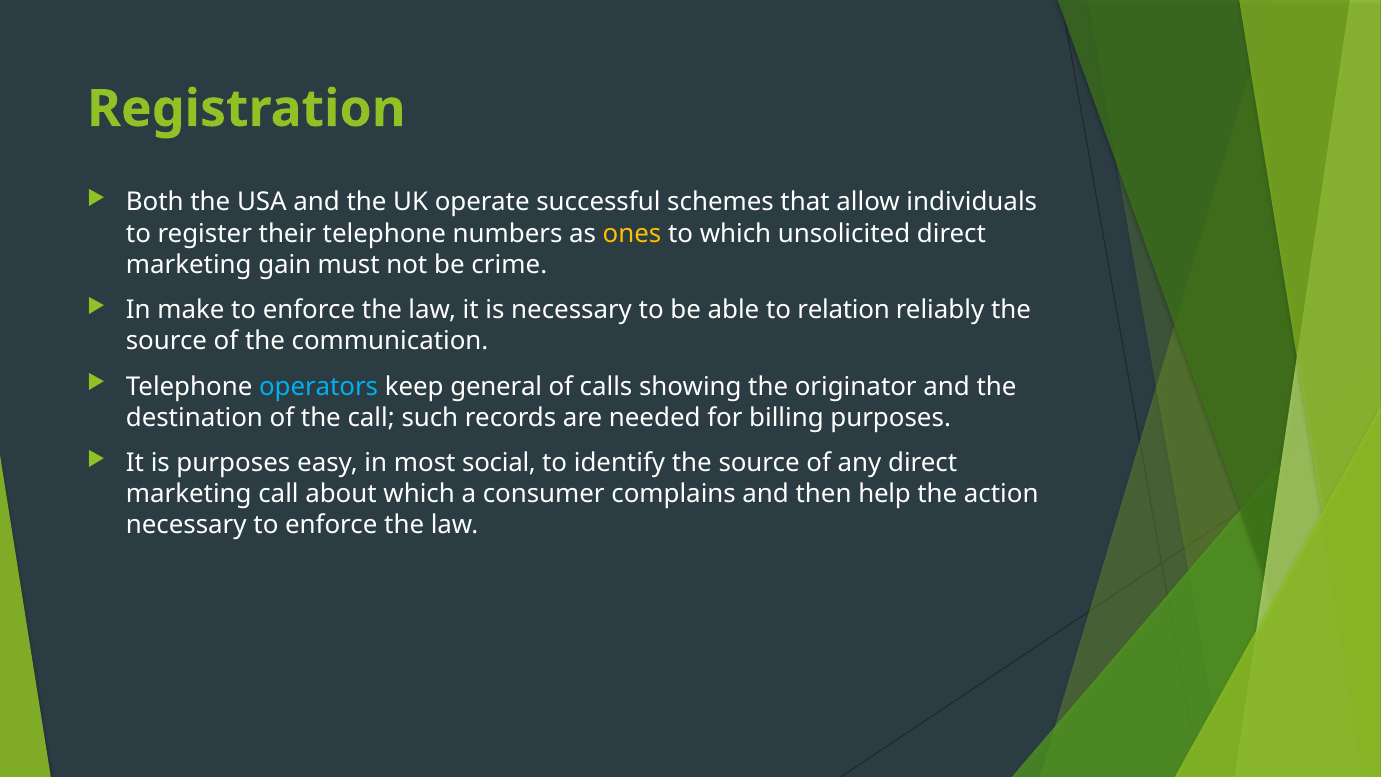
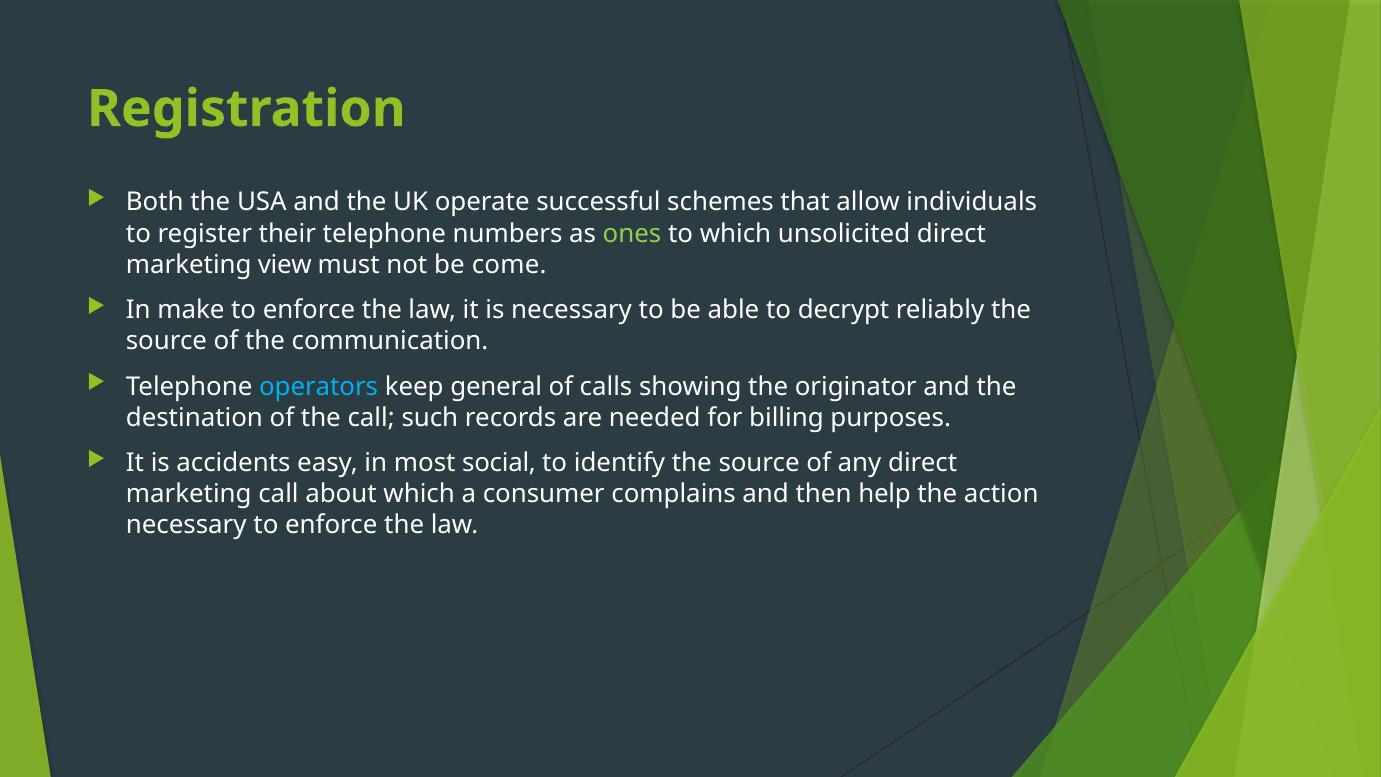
ones colour: yellow -> light green (632, 233)
gain: gain -> view (285, 264)
crime: crime -> come (509, 264)
relation: relation -> decrypt (844, 310)
is purposes: purposes -> accidents (233, 463)
